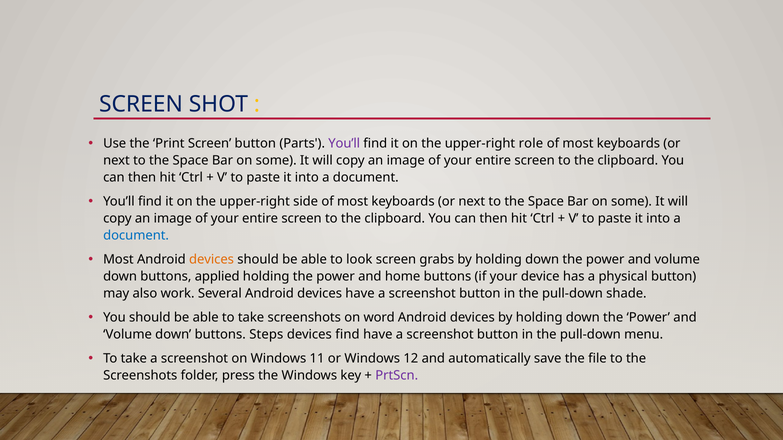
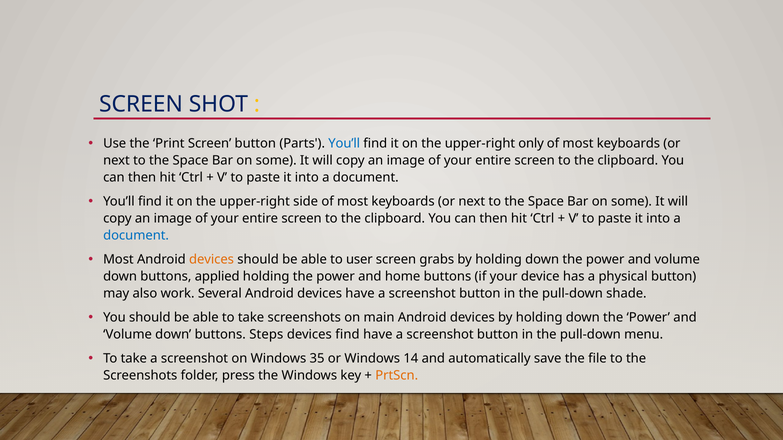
You’ll colour: purple -> blue (344, 144)
role: role -> only (531, 144)
look: look -> user (359, 260)
word: word -> main (379, 318)
11: 11 -> 35 (317, 359)
12: 12 -> 14 (411, 359)
PrtScn colour: purple -> orange (397, 376)
